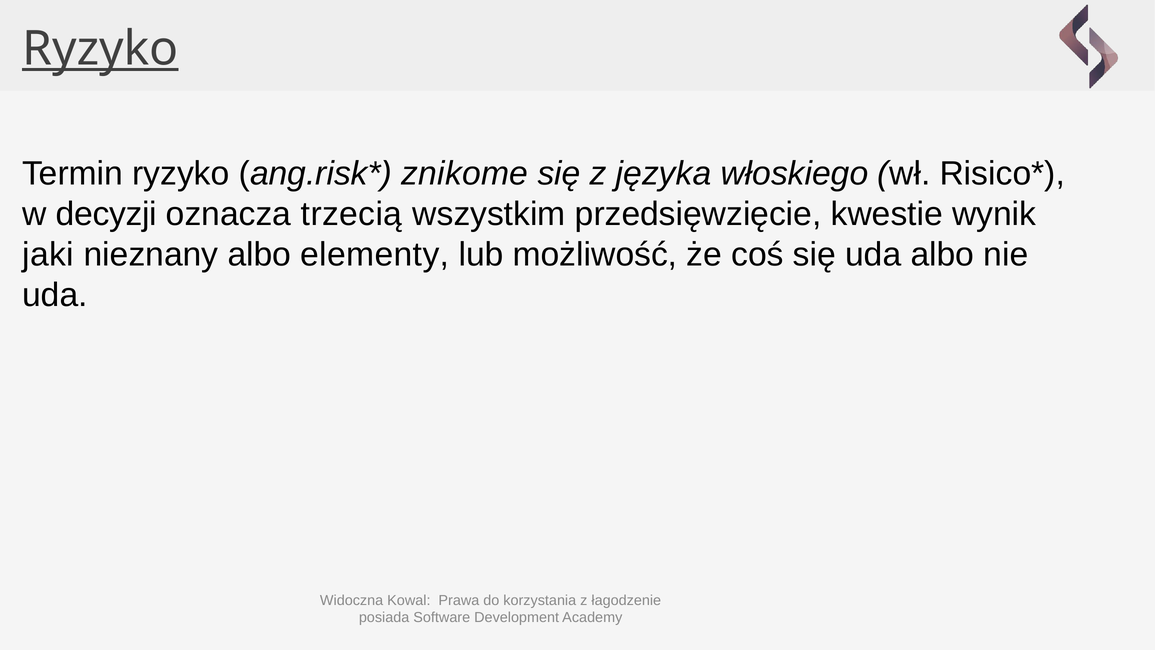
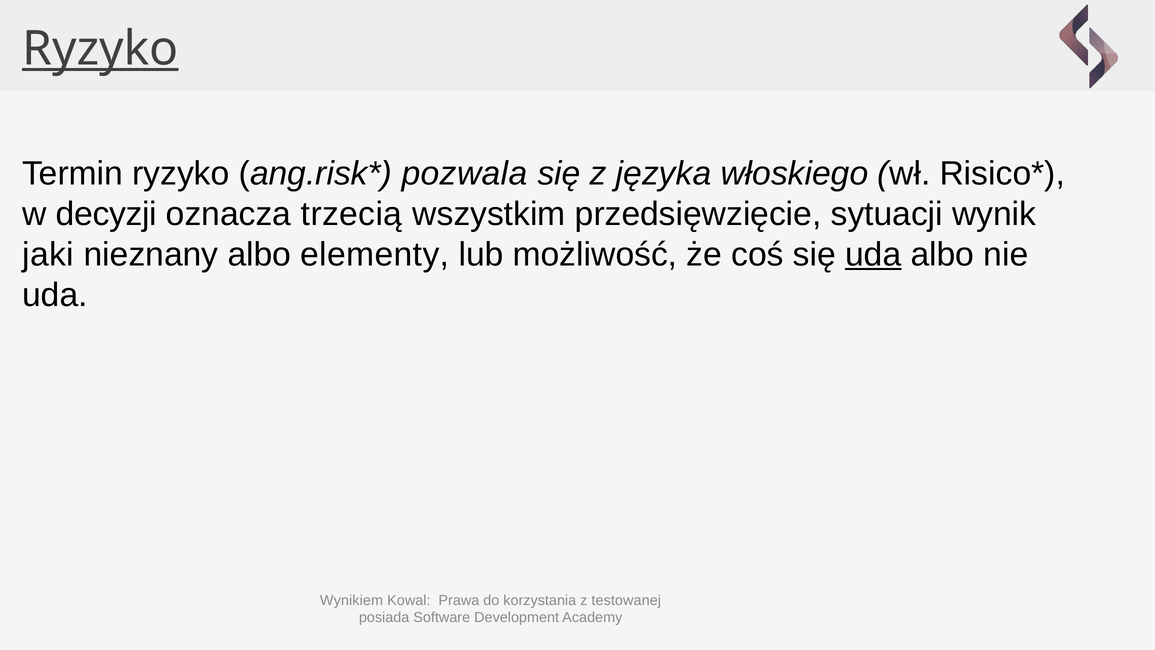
znikome: znikome -> pozwala (465, 173)
kwestie: kwestie -> sytuacji (887, 214)
uda underline: none -> present (873, 254)
Widoczna: Widoczna -> Wynikiem (352, 600)
łagodzenie: łagodzenie -> testowanej (626, 600)
